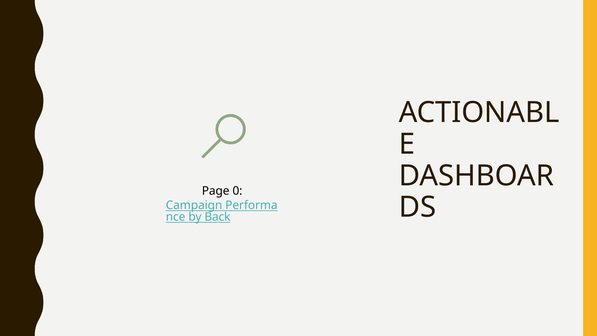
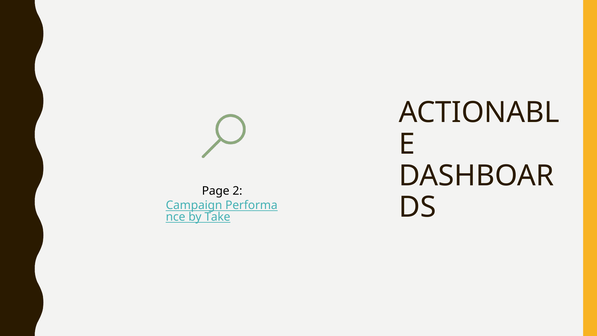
0: 0 -> 2 (237, 191)
Back: Back -> Take (217, 217)
